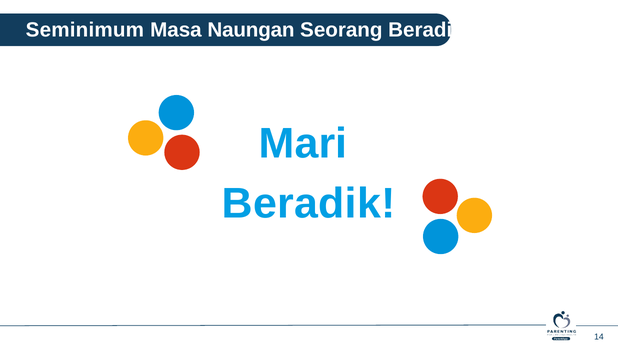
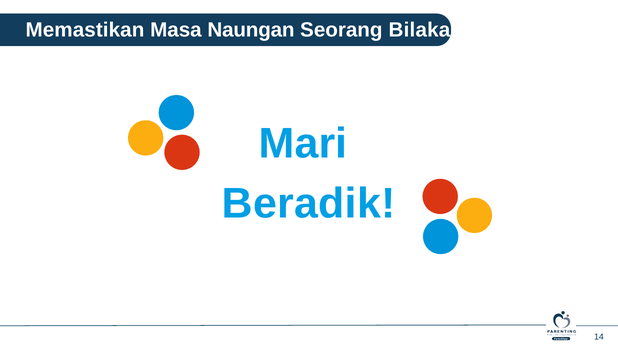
Seminimum: Seminimum -> Memastikan (85, 30)
Seorang Beradik: Beradik -> Bilakah (426, 30)
